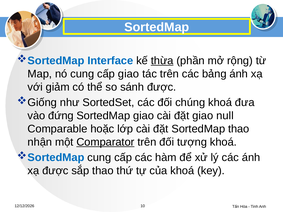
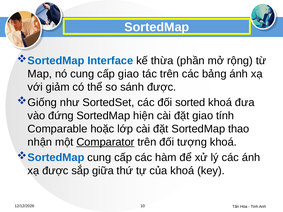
thừa underline: present -> none (162, 61)
chúng: chúng -> sorted (190, 103)
SortedMap giao: giao -> hiện (144, 116)
null: null -> tính (225, 116)
sắp thao: thao -> giữa (103, 171)
